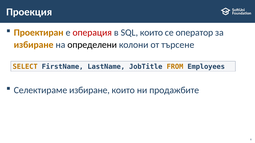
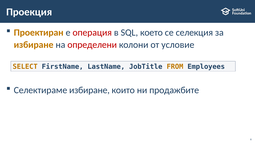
SQL които: които -> което (151, 33)
оператор: оператор -> селекция (194, 33)
определени colour: black -> red (92, 45)
търсене: търсене -> условие (178, 45)
